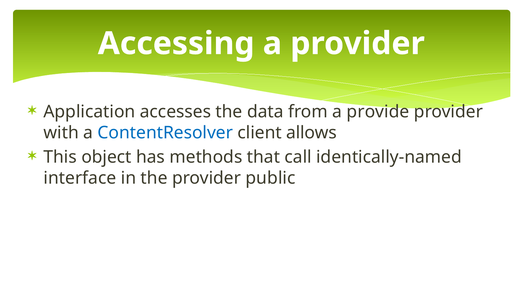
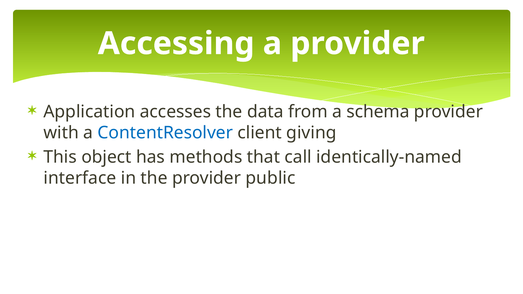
provide: provide -> schema (378, 112)
allows: allows -> giving (311, 133)
